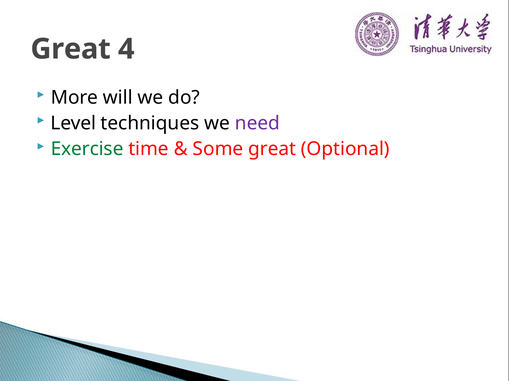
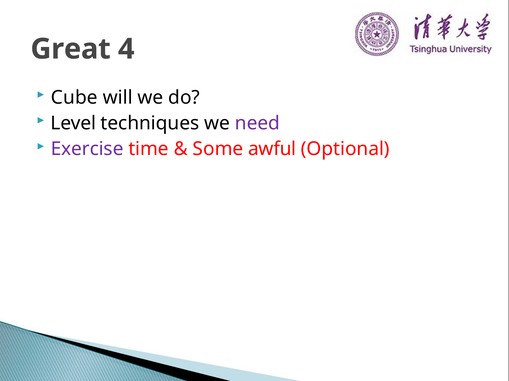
More: More -> Cube (74, 98)
Exercise colour: green -> purple (87, 149)
Some great: great -> awful (272, 149)
